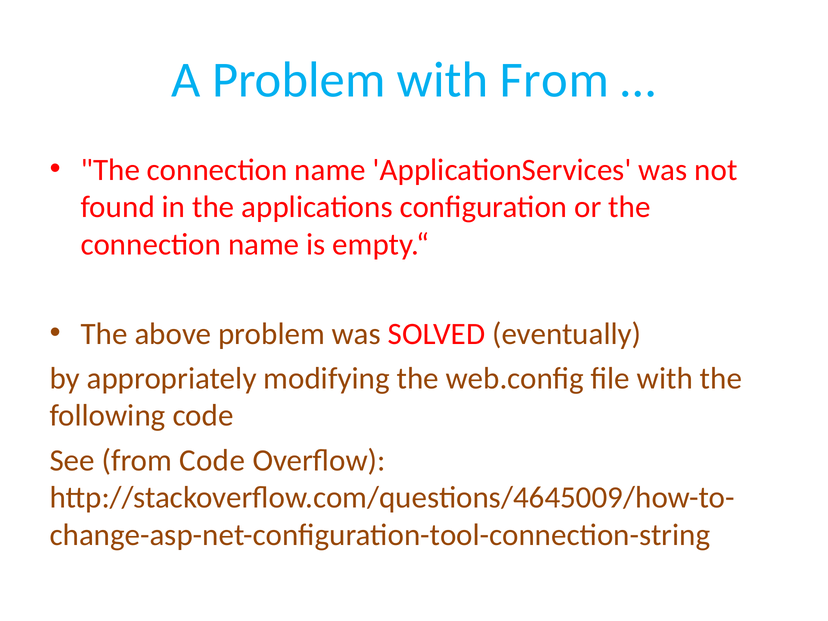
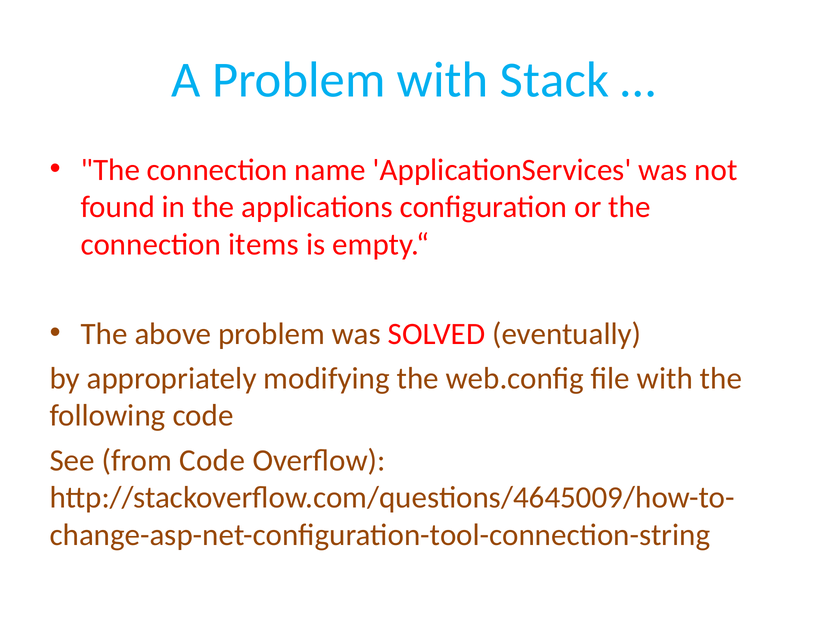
with From: From -> Stack (554, 80)
name: name -> items (263, 244)
